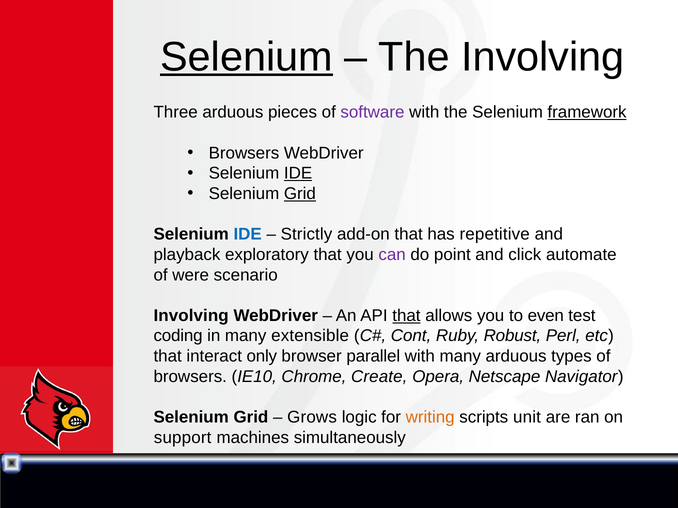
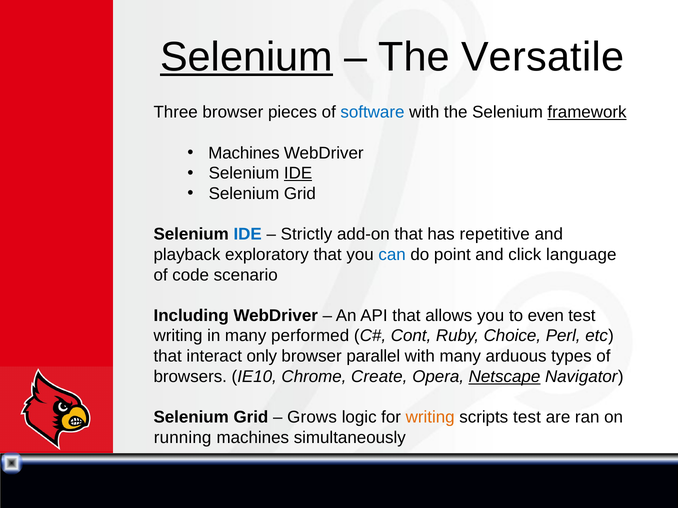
The Involving: Involving -> Versatile (543, 57)
Three arduous: arduous -> browser (233, 112)
software colour: purple -> blue (372, 112)
Browsers: Browsers -> Machines (244, 153)
Grid underline: present -> none (300, 194)
can colour: purple -> blue (392, 255)
automate: automate -> language (581, 255)
were: were -> code (191, 275)
Involving: Involving -> Including (191, 316)
that underline: present -> none (406, 316)
coding: coding -> writing (178, 336)
extensible: extensible -> performed (310, 336)
Robust: Robust -> Choice (512, 336)
Netscape underline: none -> present (505, 377)
scripts unit: unit -> test (527, 418)
support: support -> running (183, 438)
